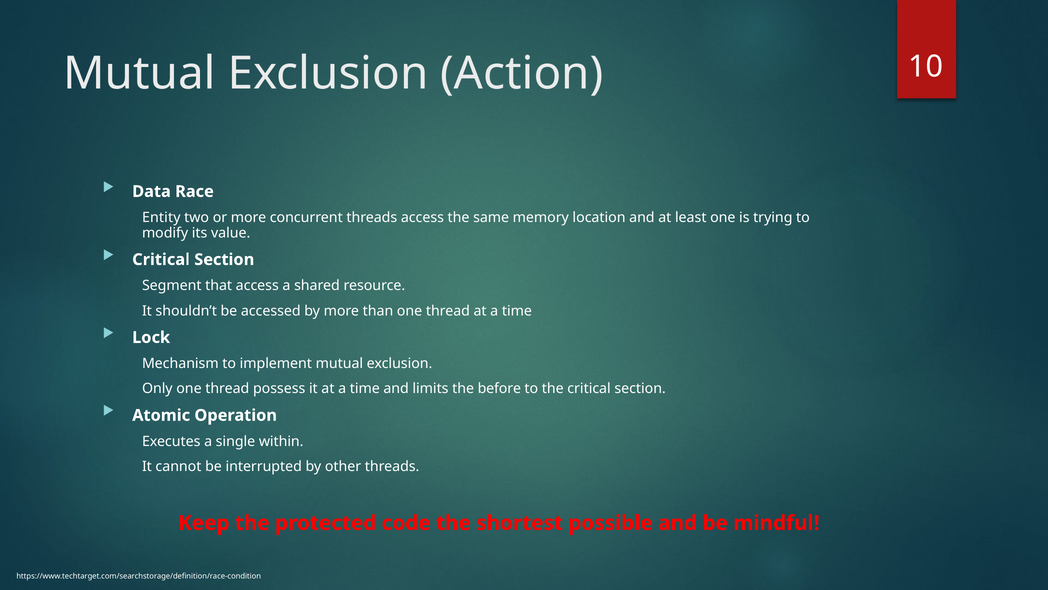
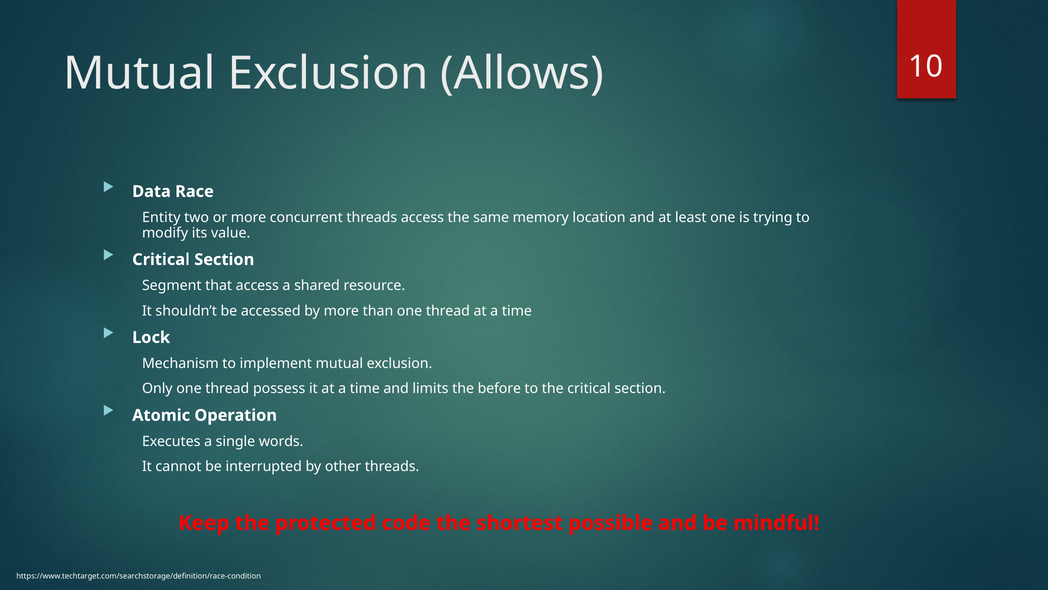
Action: Action -> Allows (522, 74)
within: within -> words (281, 441)
